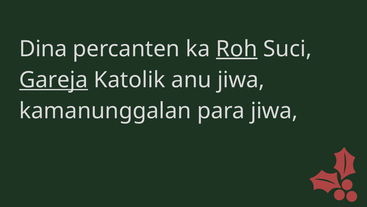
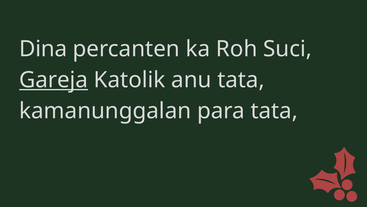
Roh underline: present -> none (237, 49)
anu jiwa: jiwa -> tata (241, 80)
para jiwa: jiwa -> tata (274, 111)
